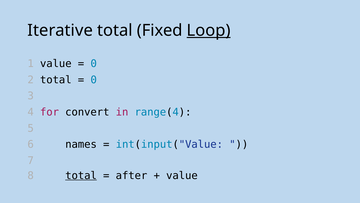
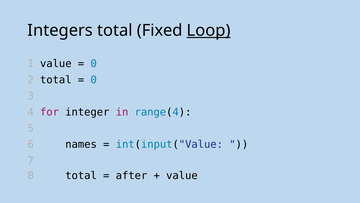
Iterative: Iterative -> Integers (60, 30)
convert: convert -> integer (87, 112)
total underline: present -> none (81, 175)
